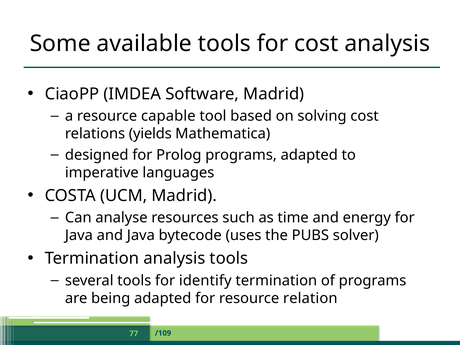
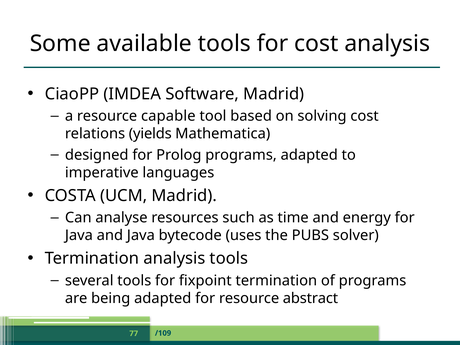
identify: identify -> fixpoint (205, 281)
relation: relation -> abstract (310, 298)
